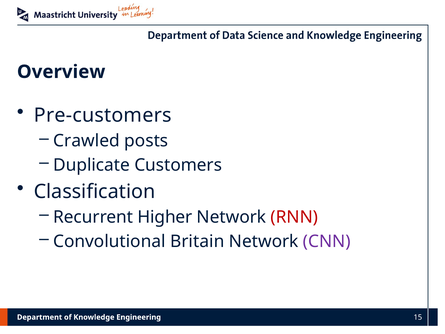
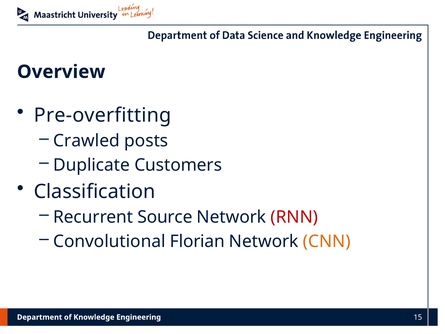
Pre-customers: Pre-customers -> Pre-overfitting (103, 115)
Higher: Higher -> Source (165, 217)
Britain: Britain -> Florian (197, 241)
CNN colour: purple -> orange (327, 241)
